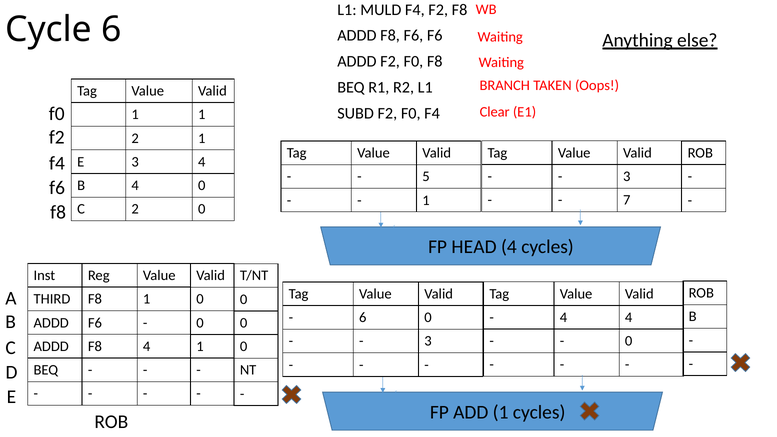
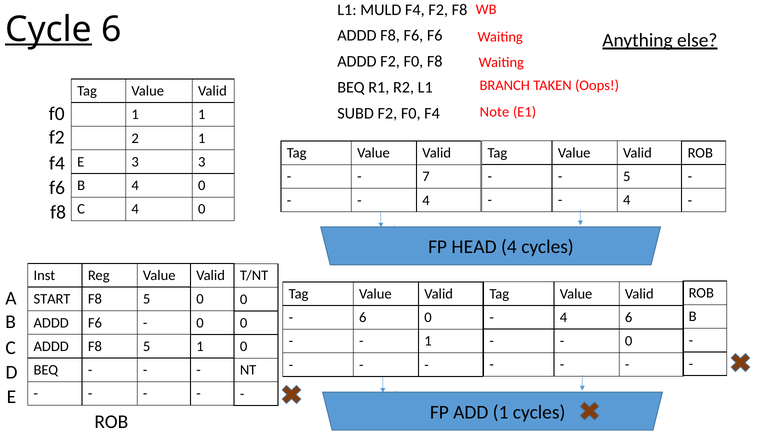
Cycle underline: none -> present (49, 29)
Clear: Clear -> Note (495, 112)
3 4: 4 -> 3 (202, 162)
3: 3 -> 5 (627, 177)
5: 5 -> 7 (426, 177)
7: 7 -> 4 (627, 200)
1: 1 -> 4 (426, 200)
C 2: 2 -> 4 (135, 209)
THIRD: THIRD -> START (52, 299)
1: 1 -> 5 (147, 299)
4 4: 4 -> 6 (629, 317)
3: 3 -> 1 (428, 341)
ADDD F8 4: 4 -> 5 (147, 346)
